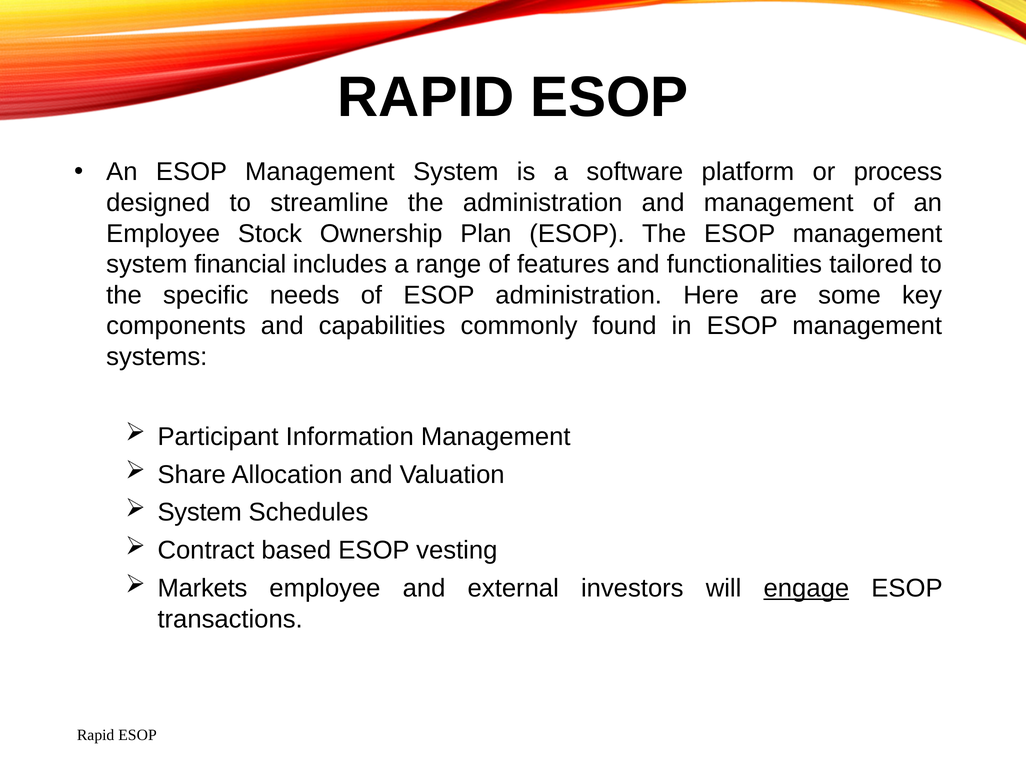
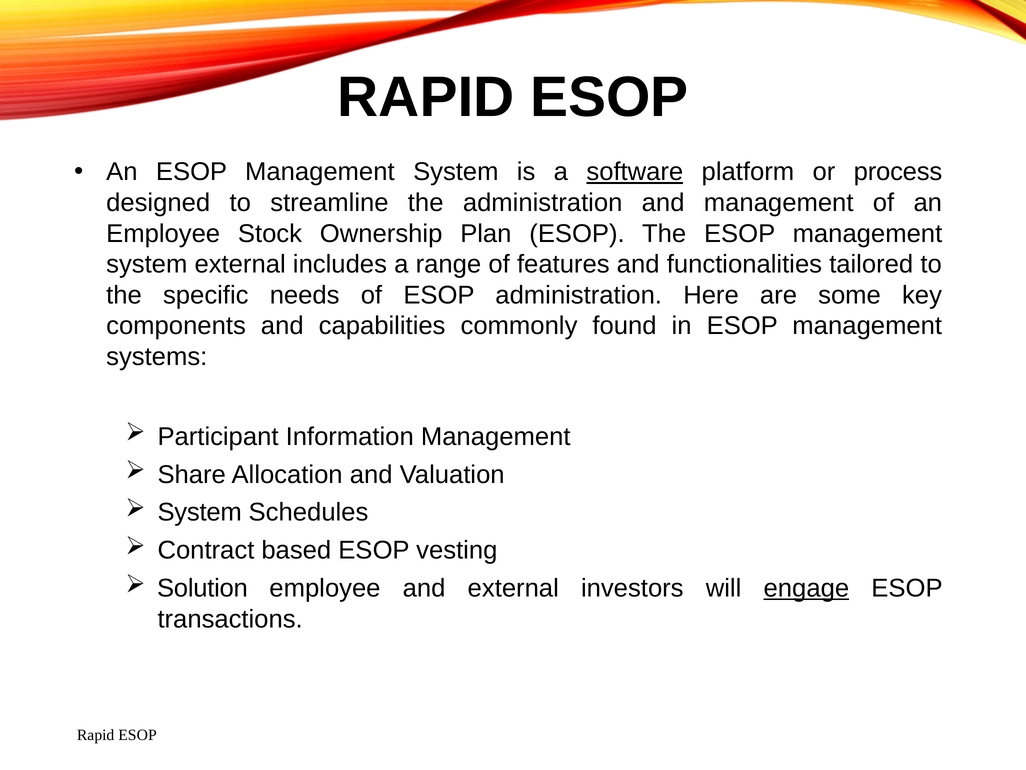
software underline: none -> present (635, 172)
system financial: financial -> external (240, 264)
Markets: Markets -> Solution (202, 588)
